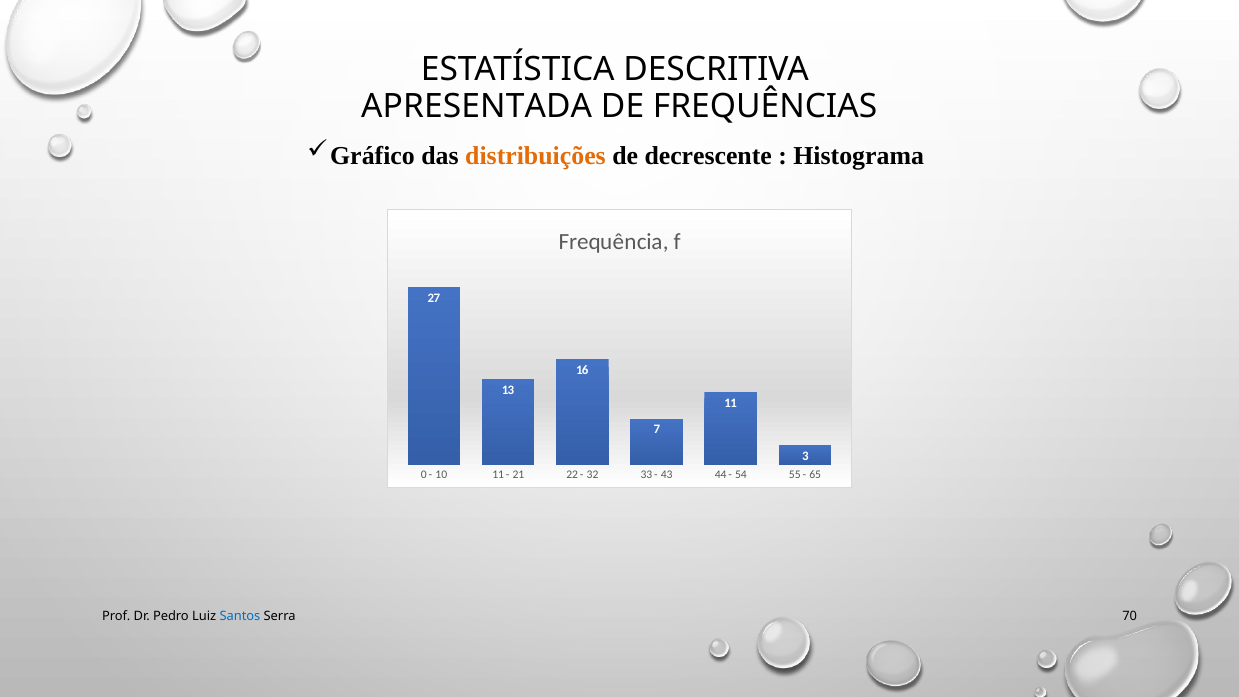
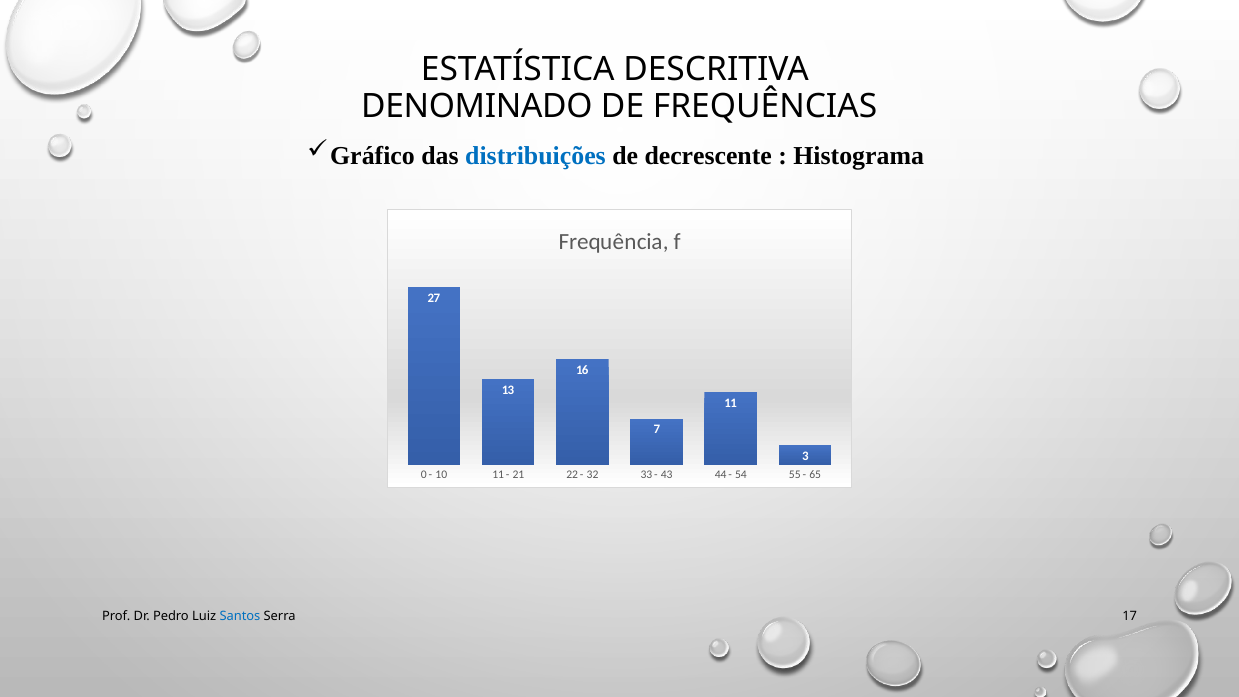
APRESENTADA: APRESENTADA -> DENOMINADO (477, 106)
distribuições colour: orange -> blue (535, 156)
70: 70 -> 17 (1130, 616)
